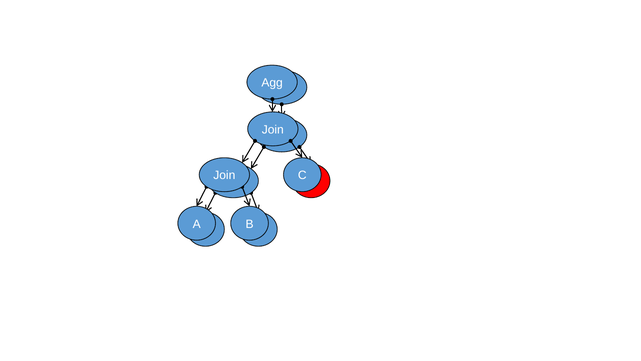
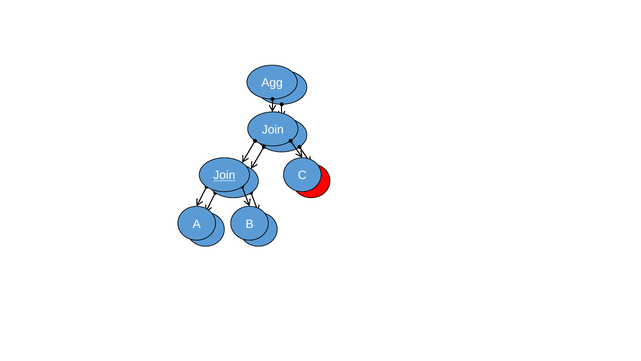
Join underline: none -> present (224, 175)
